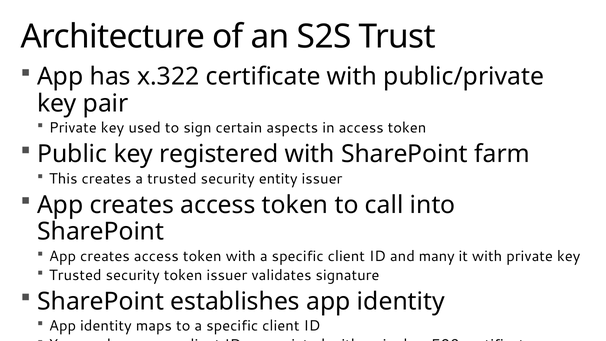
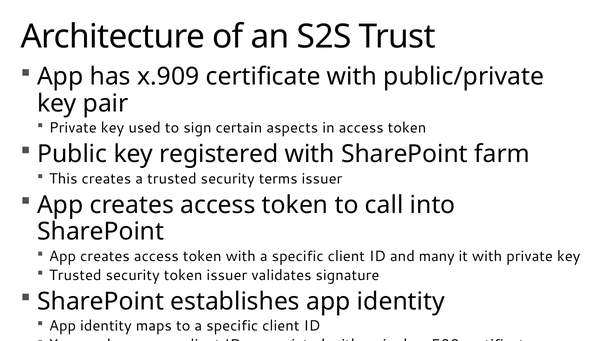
x.322: x.322 -> x.909 (168, 77)
entity: entity -> terms (278, 179)
